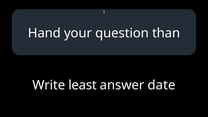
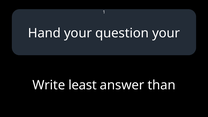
question than: than -> your (166, 33)
date: date -> than (162, 85)
